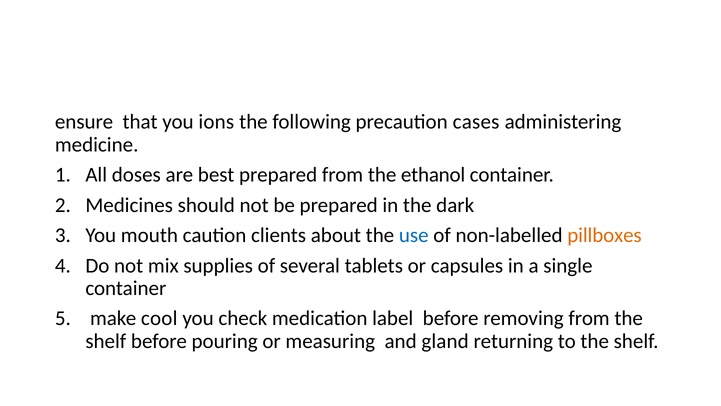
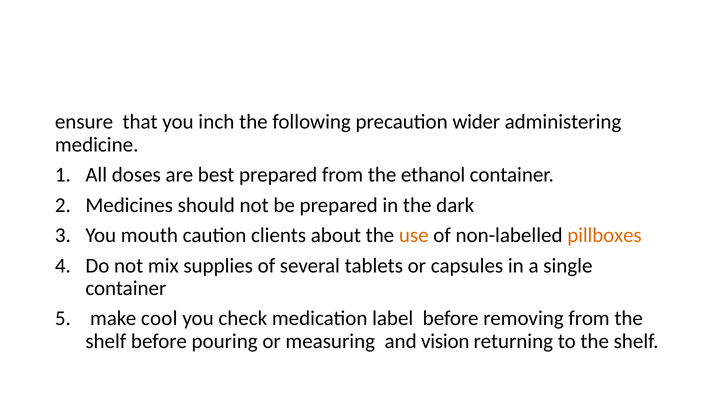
ions: ions -> inch (216, 122)
cases: cases -> wider (476, 122)
use colour: blue -> orange (414, 235)
gland: gland -> vision (445, 341)
